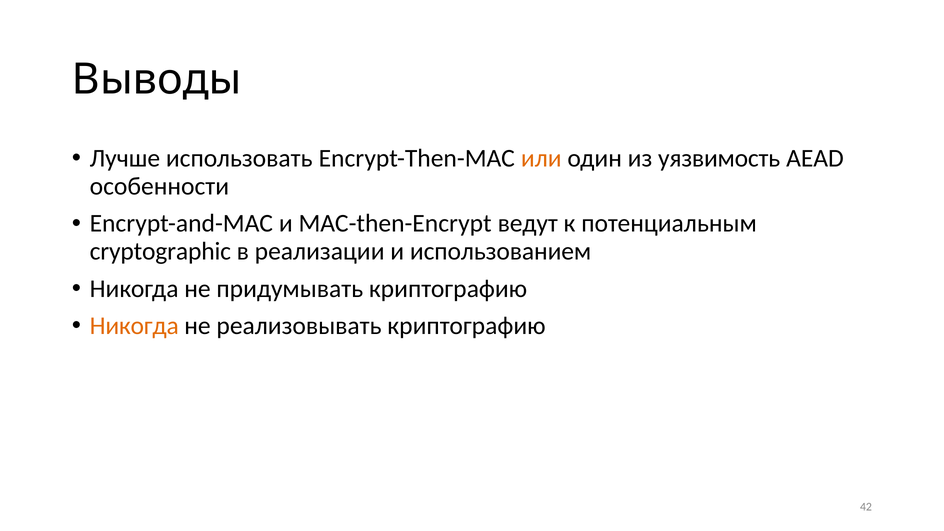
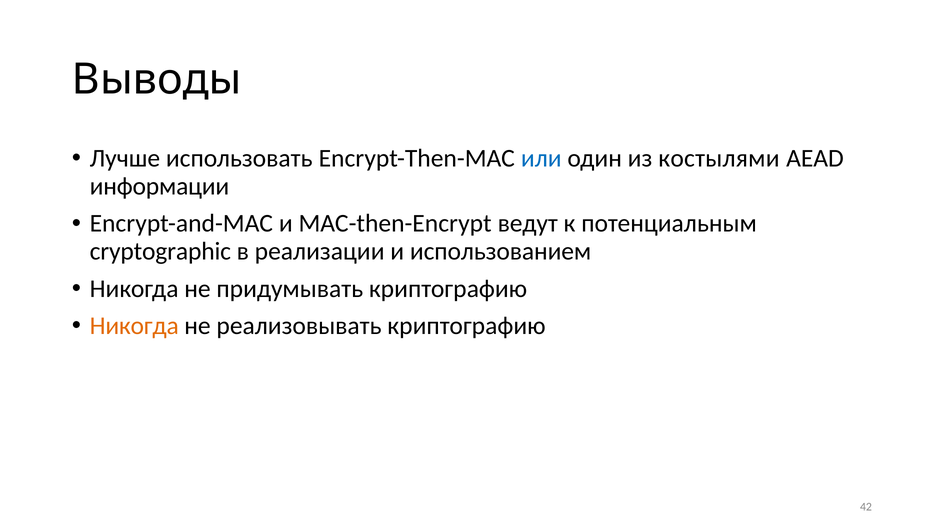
или colour: orange -> blue (541, 159)
уязвимость: уязвимость -> костылями (719, 159)
особенности: особенности -> информации (159, 186)
